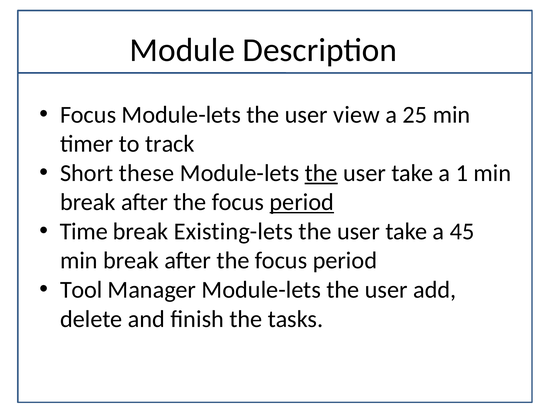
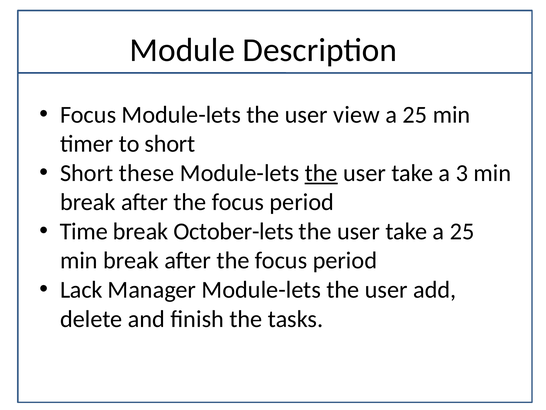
to track: track -> short (170, 144)
1: 1 -> 3 (462, 173)
period underline: present -> none (302, 202)
Existing-lets: Existing-lets -> October-lets (234, 231)
take a 45: 45 -> 25 (462, 231)
Tool: Tool -> Lack (81, 289)
